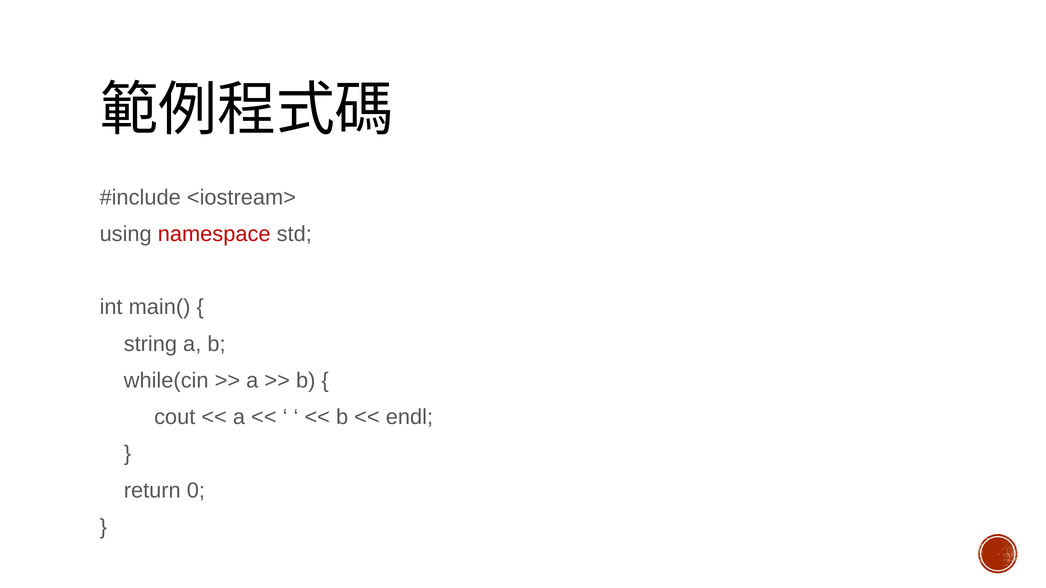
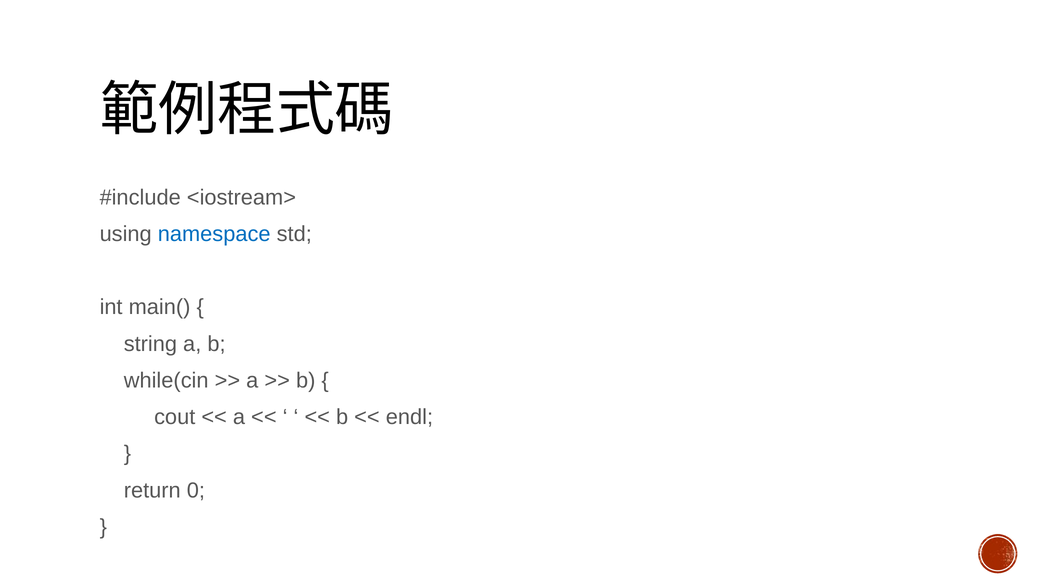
namespace colour: red -> blue (214, 234)
